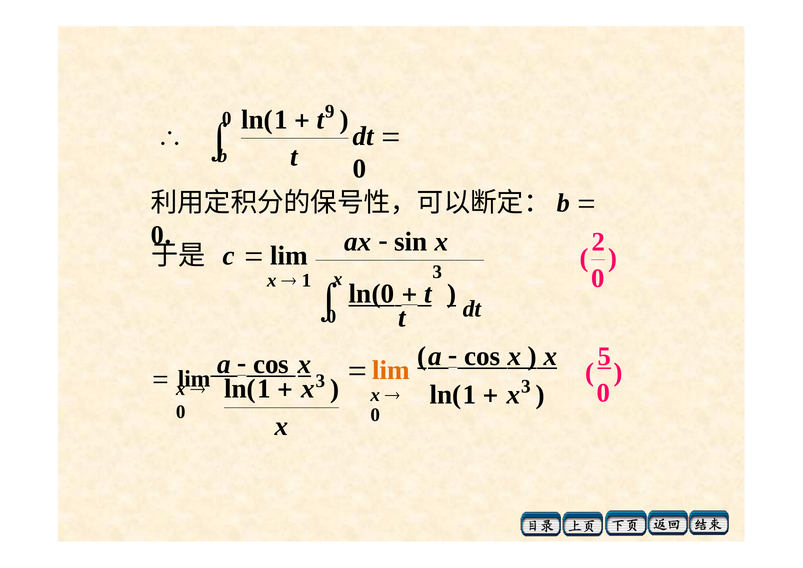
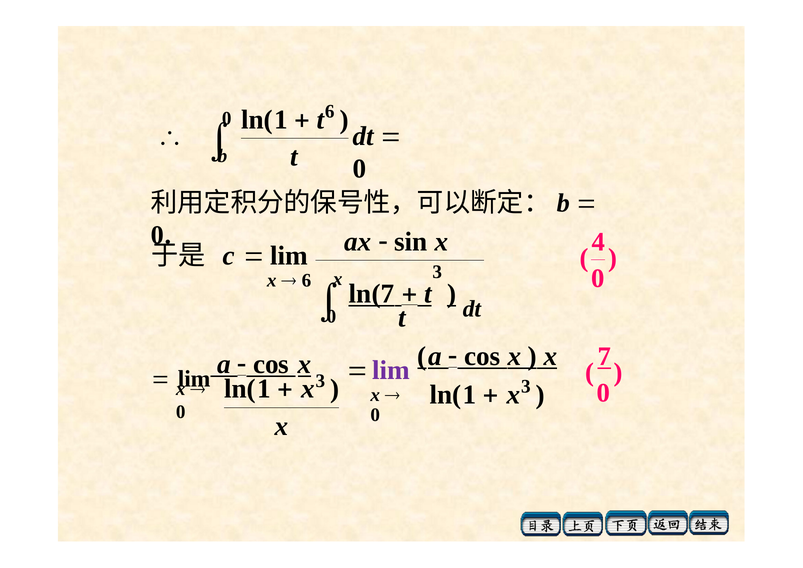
0 9: 9 -> 6 (330, 112)
2: 2 -> 4 (599, 242)
1: 1 -> 6 (306, 280)
ln(0: ln(0 -> ln(7 (371, 294)
5: 5 -> 7 (604, 356)
lim colour: orange -> purple (391, 370)
